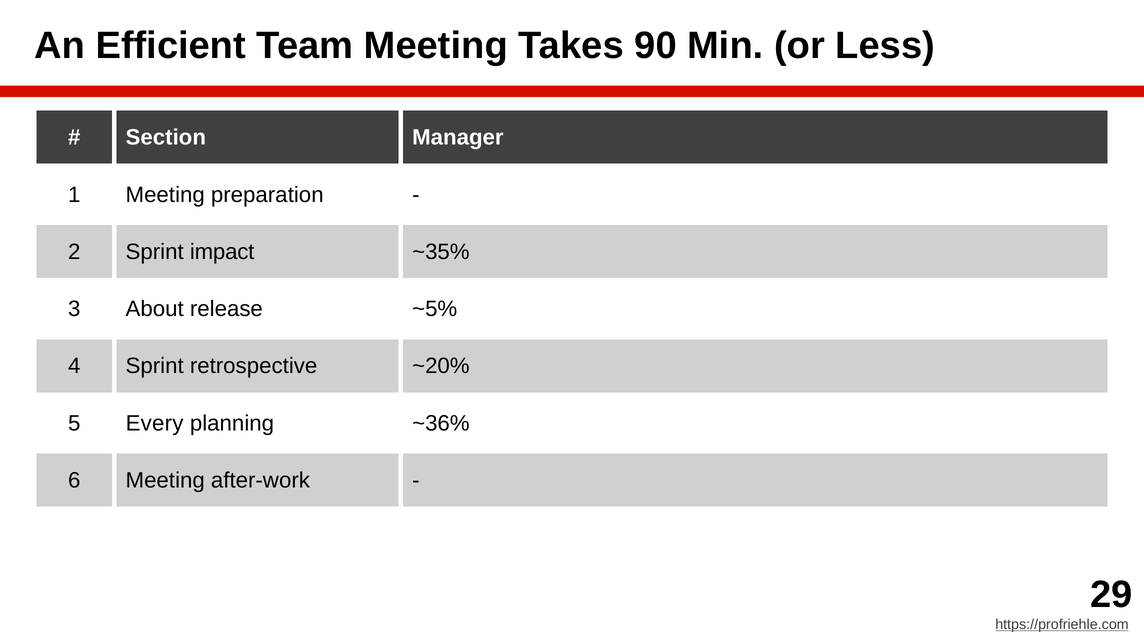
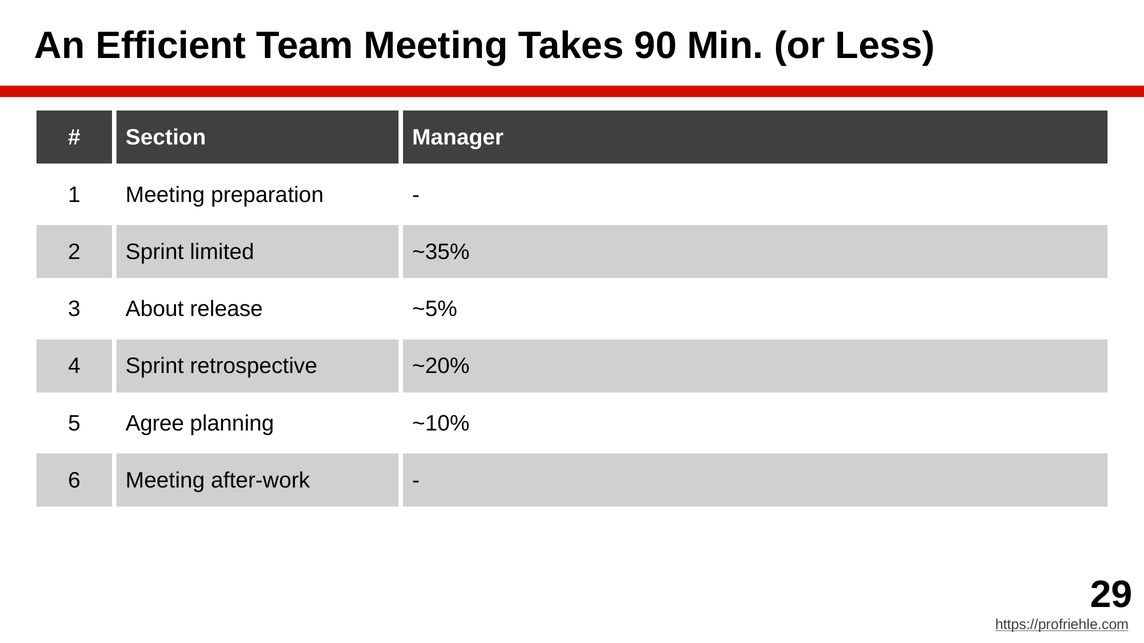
impact: impact -> limited (222, 252)
Every: Every -> Agree (155, 424)
~36%: ~36% -> ~10% (441, 424)
